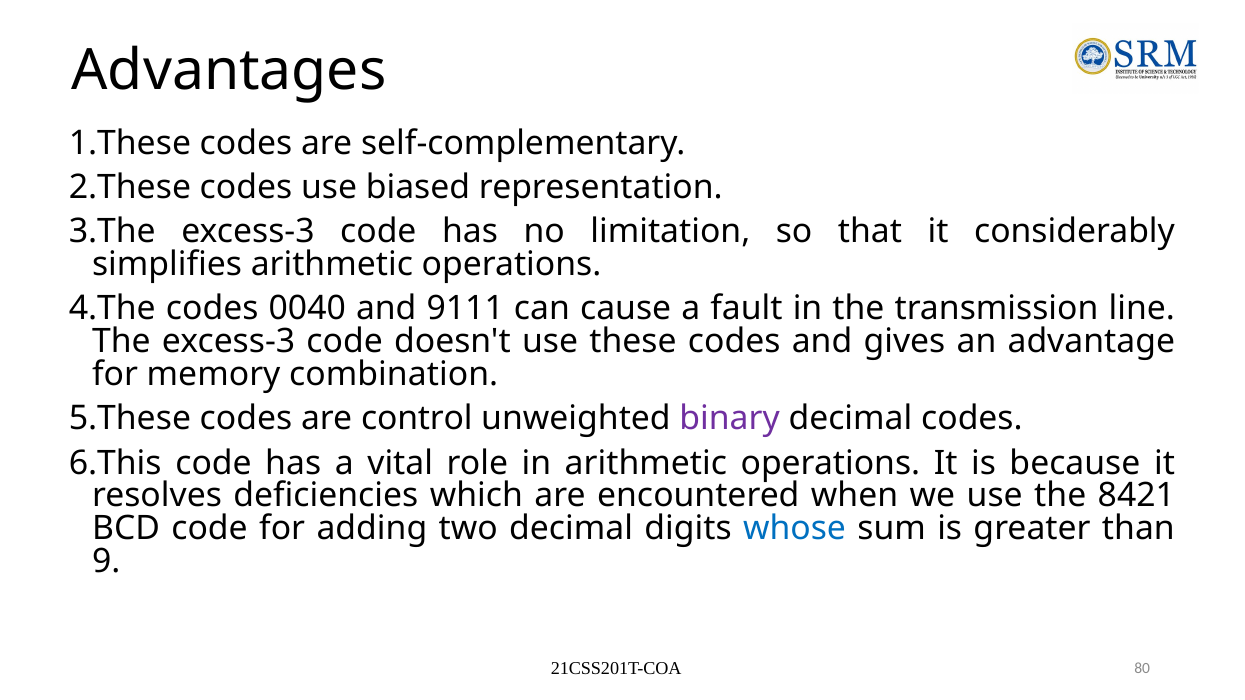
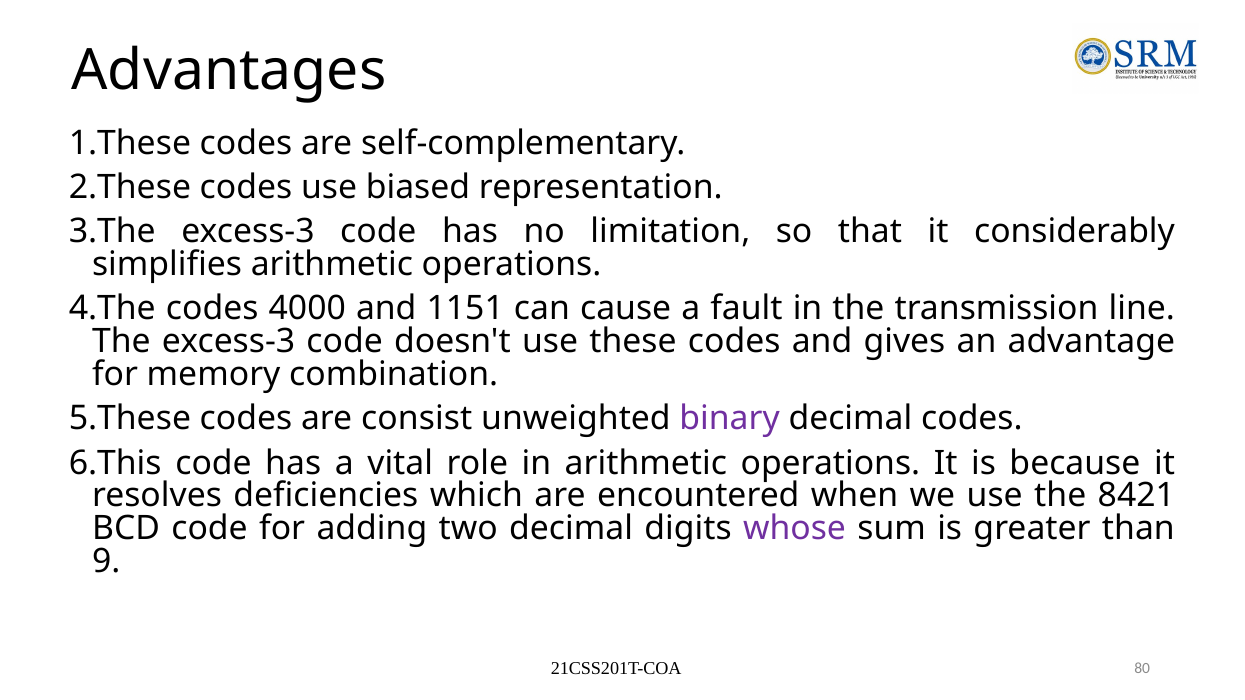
0040: 0040 -> 4000 (307, 309)
9111: 9111 -> 1151 (465, 309)
control: control -> consist (417, 419)
whose colour: blue -> purple (794, 529)
